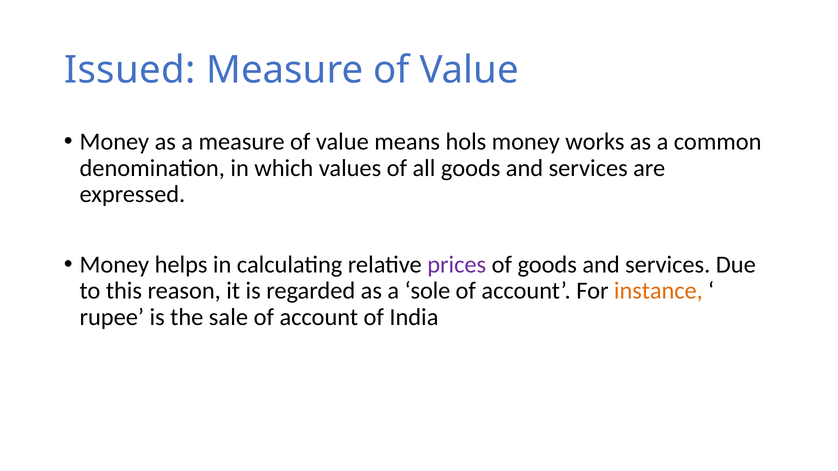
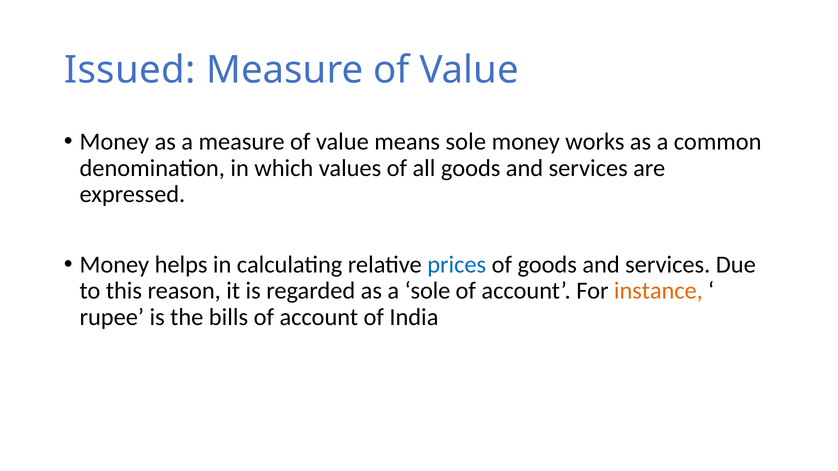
means hols: hols -> sole (466, 142)
prices colour: purple -> blue (457, 265)
sale: sale -> bills (229, 318)
